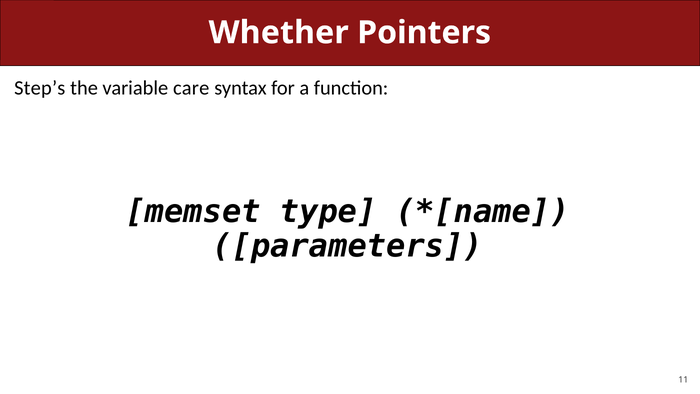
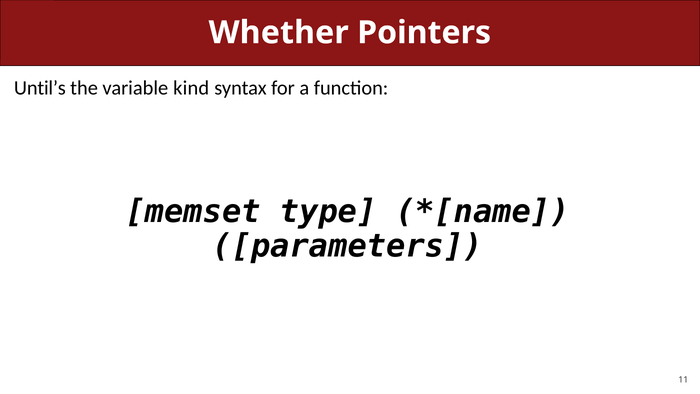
Step’s: Step’s -> Until’s (40, 88)
care: care -> kind (191, 88)
